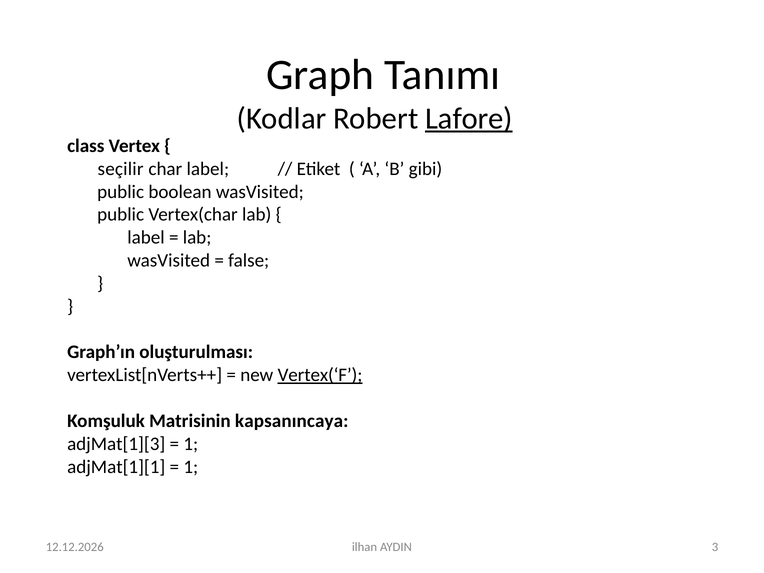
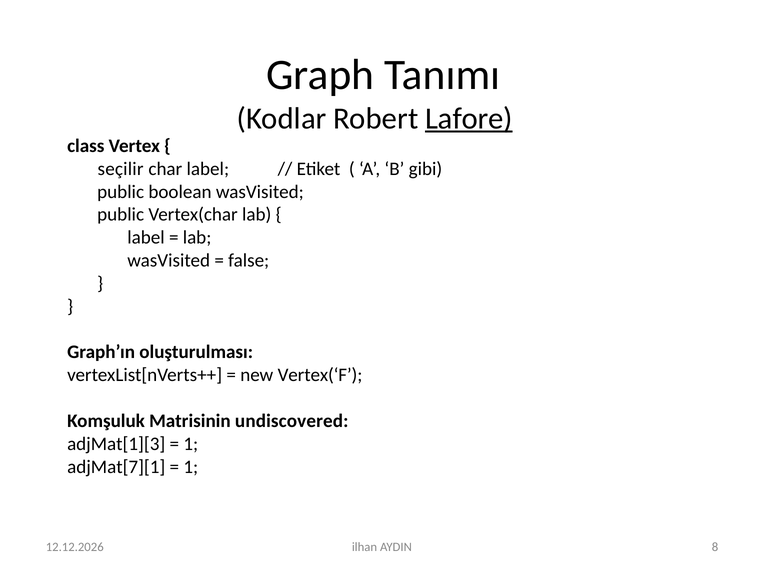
Vertex(‘F underline: present -> none (320, 375)
kapsanıncaya: kapsanıncaya -> undiscovered (292, 421)
adjMat[1][1: adjMat[1][1 -> adjMat[7][1 (116, 467)
3: 3 -> 8 (715, 547)
